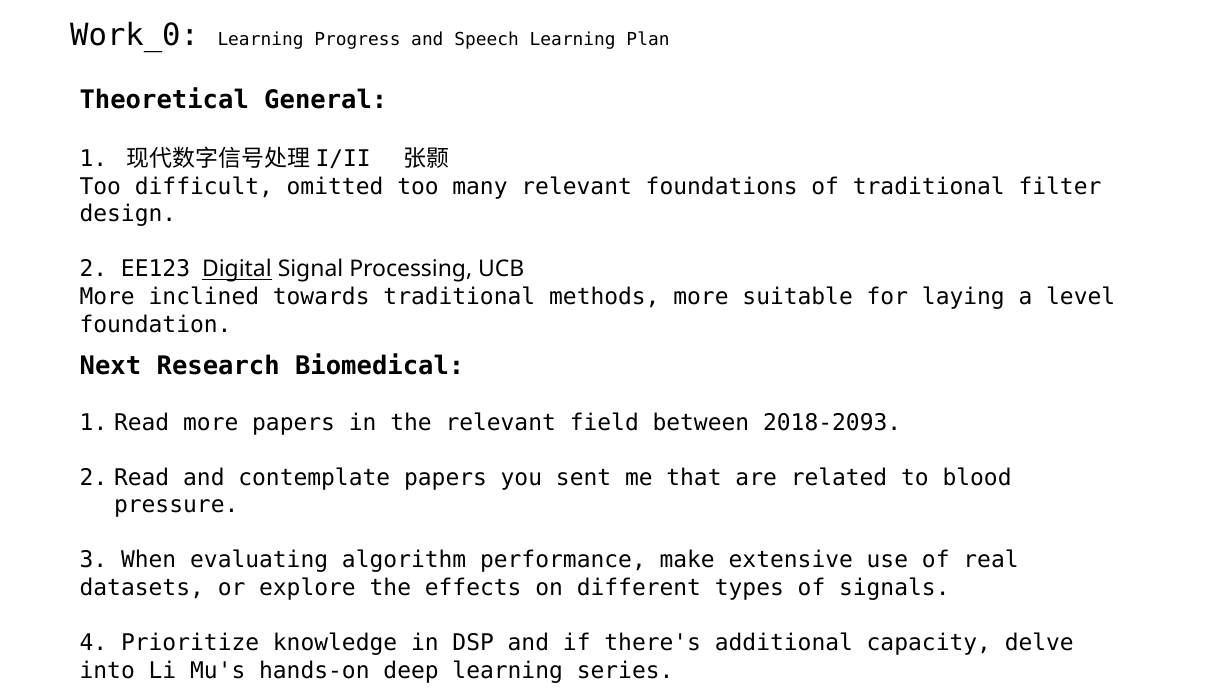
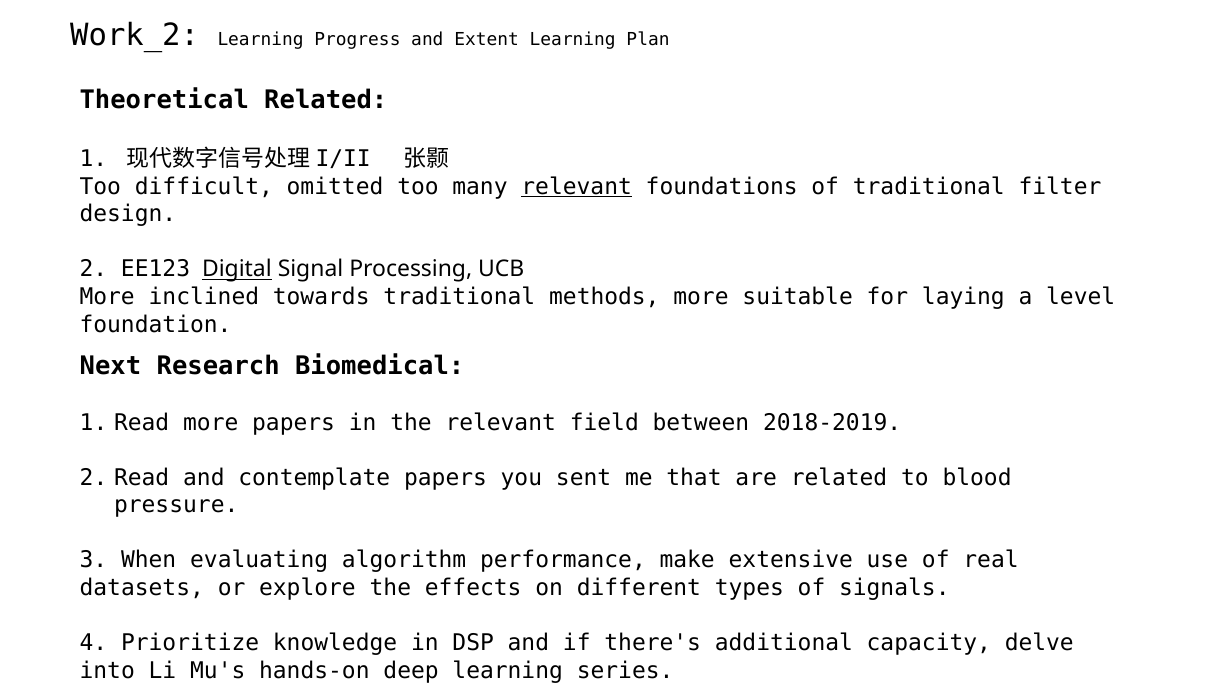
Work_0: Work_0 -> Work_2 (135, 36)
Speech: Speech -> Extent (487, 40)
Theoretical General: General -> Related (326, 100)
relevant underline: none -> present (577, 187)
2018-2093: 2018-2093 -> 2018-2019 (832, 422)
